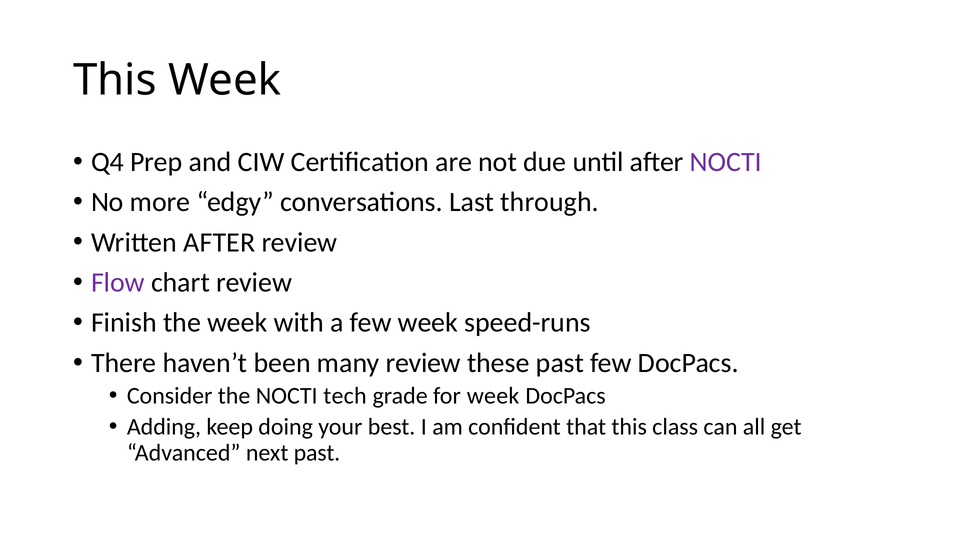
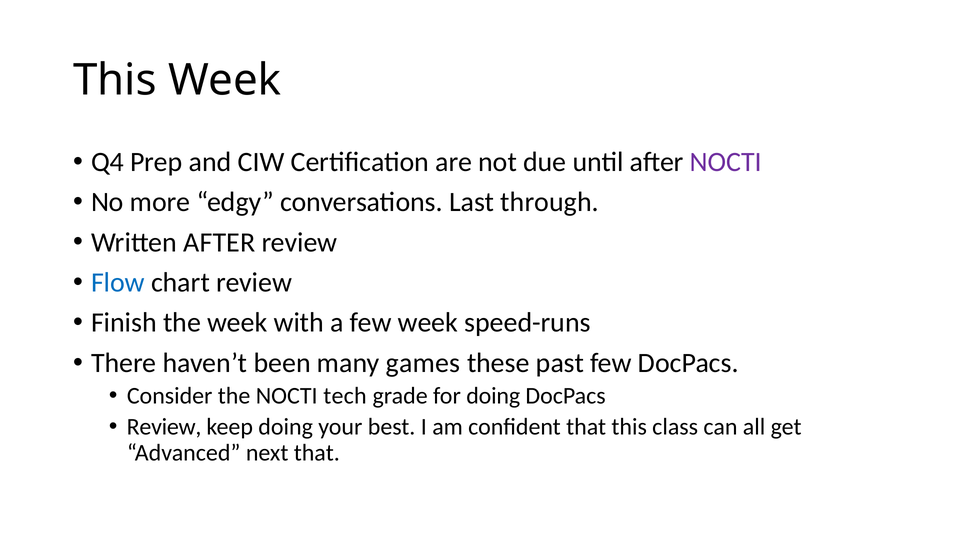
Flow colour: purple -> blue (118, 282)
many review: review -> games (423, 363)
for week: week -> doing (493, 396)
Adding: Adding -> Review (164, 427)
next past: past -> that (317, 453)
